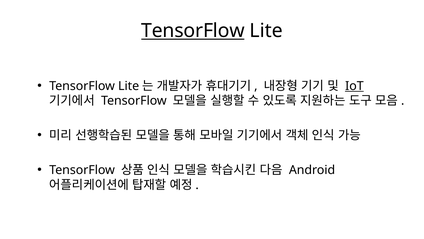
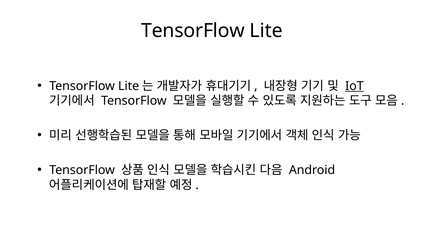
TensorFlow underline: present -> none (193, 31)
